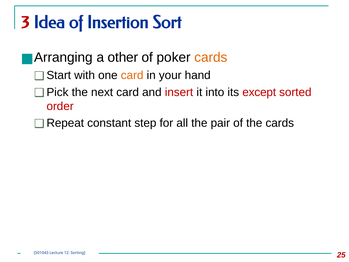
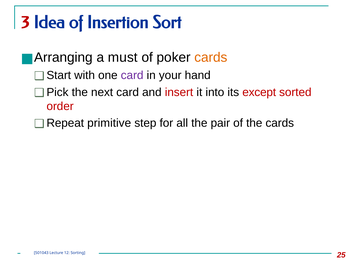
other: other -> must (123, 57)
card colour: orange -> purple (132, 75)
constant: constant -> primitive (109, 123)
